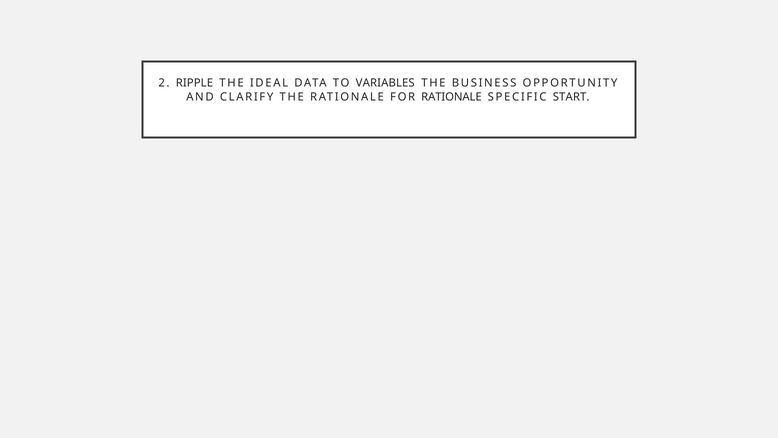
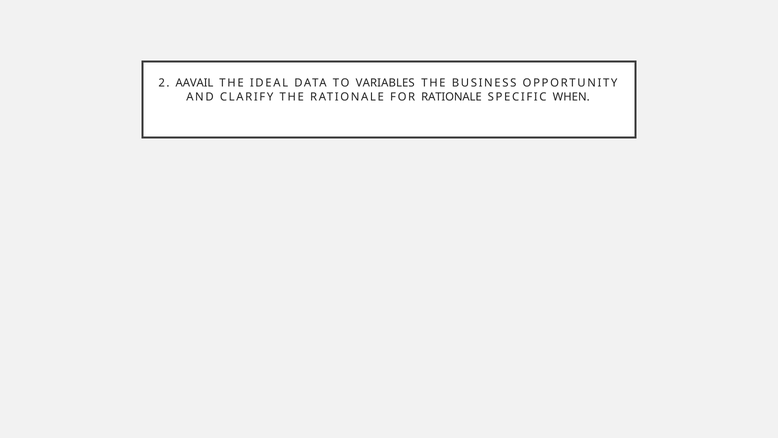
RIPPLE: RIPPLE -> AAVAIL (195, 83)
START: START -> WHEN (571, 97)
